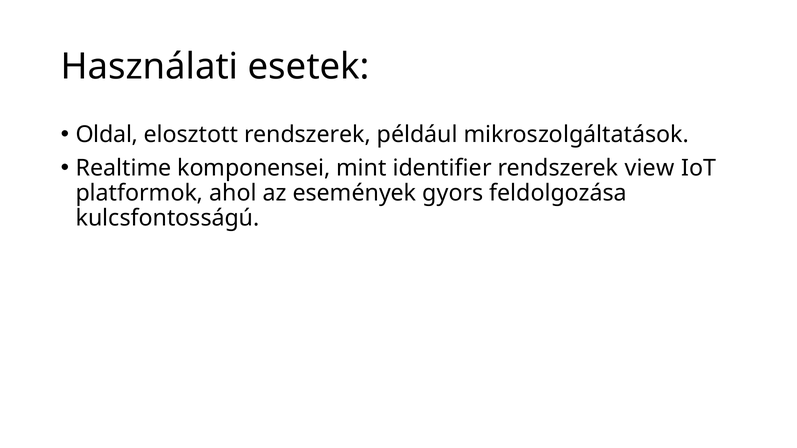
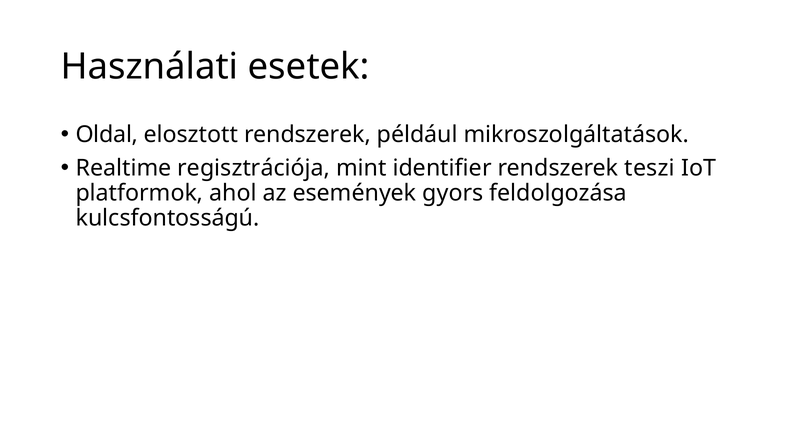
komponensei: komponensei -> regisztrációja (254, 168)
view: view -> teszi (650, 168)
